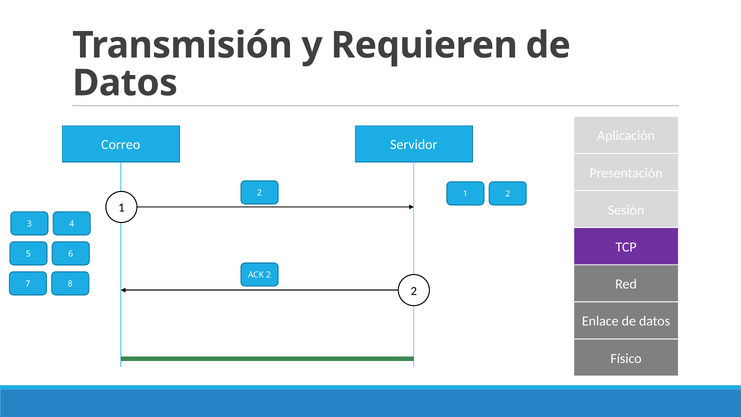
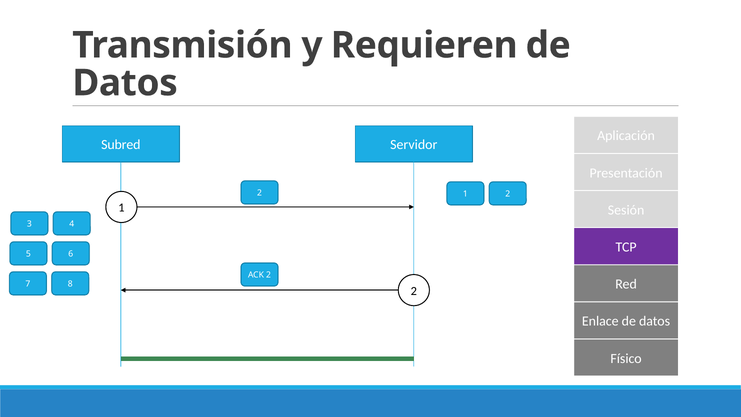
Correo: Correo -> Subred (121, 145)
